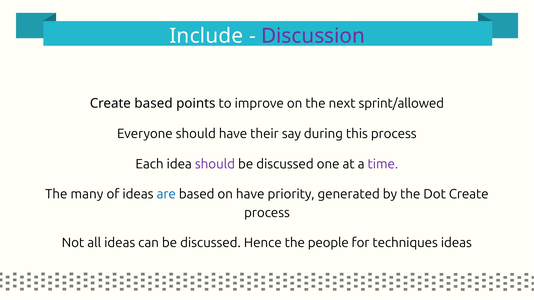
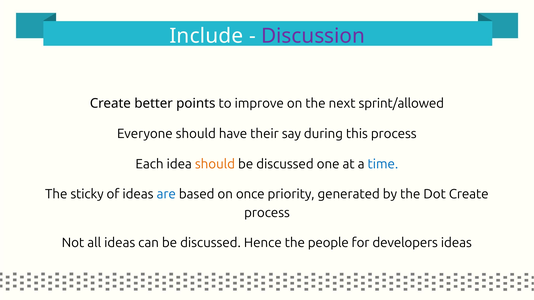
Create based: based -> better (154, 104)
should colour: purple -> orange (215, 164)
time colour: purple -> blue (383, 164)
many: many -> sticky (87, 194)
on have: have -> once (250, 194)
techniques: techniques -> developers (405, 243)
